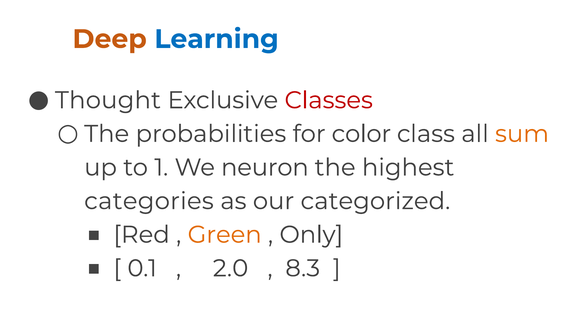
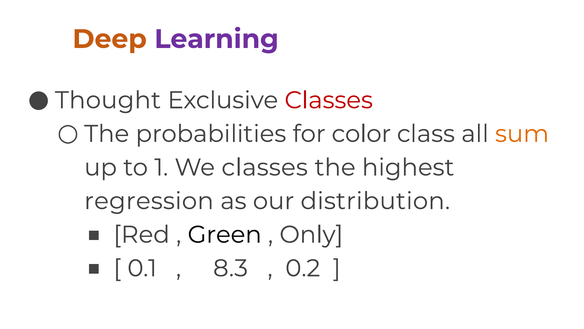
Learning colour: blue -> purple (217, 39)
We neuron: neuron -> classes (265, 167)
categories: categories -> regression (149, 201)
categorized: categorized -> distribution (375, 201)
Green colour: orange -> black (225, 234)
2.0: 2.0 -> 8.3 (231, 268)
8.3: 8.3 -> 0.2 (303, 268)
